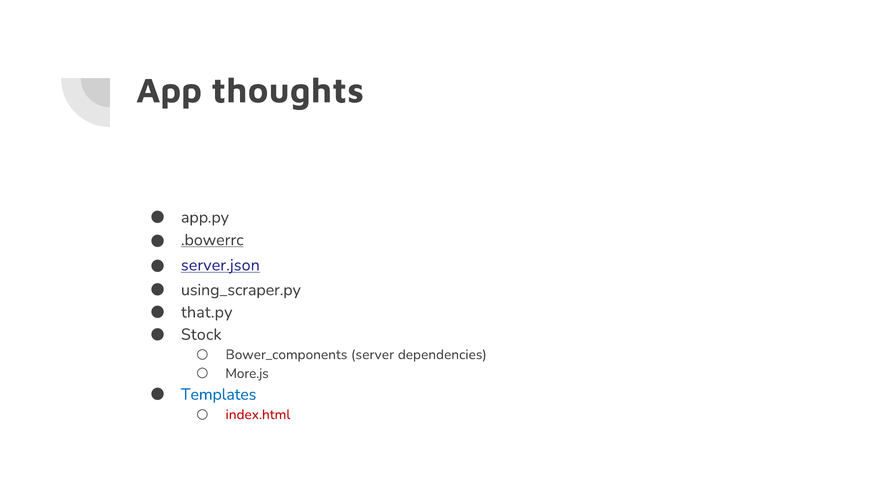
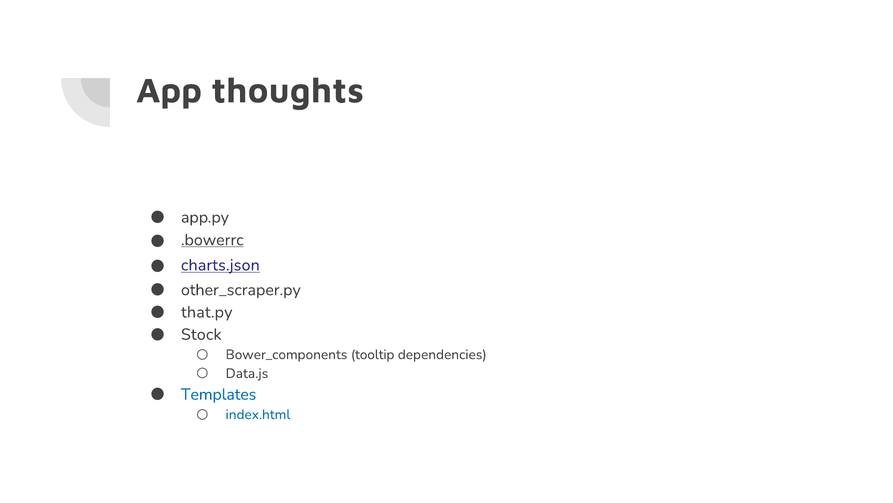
server.json: server.json -> charts.json (220, 265)
using_scraper.py: using_scraper.py -> other_scraper.py (241, 290)
server: server -> tooltip (373, 354)
More.js: More.js -> Data.js (247, 373)
index.html colour: red -> blue (258, 414)
